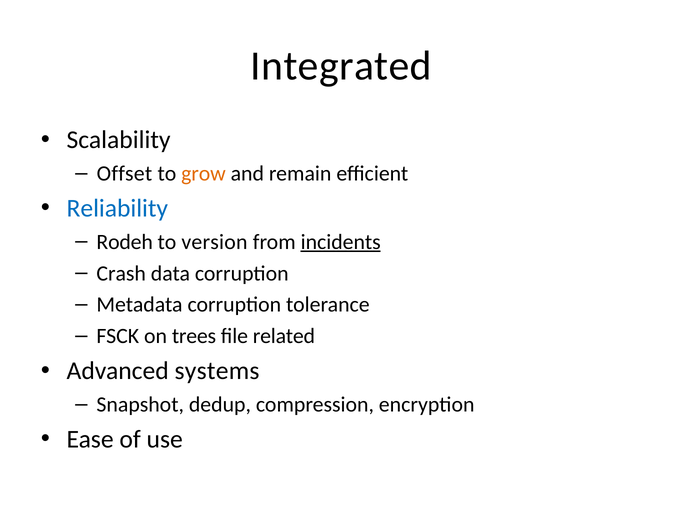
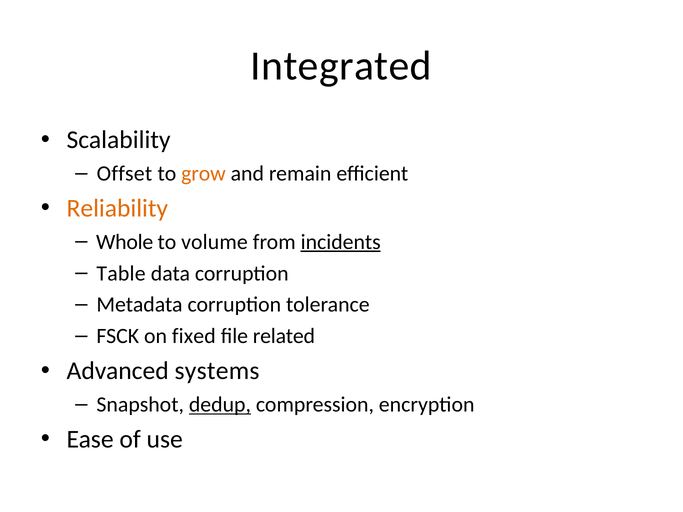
Reliability colour: blue -> orange (117, 208)
Rodeh: Rodeh -> Whole (125, 242)
version: version -> volume (214, 242)
Crash: Crash -> Table (121, 273)
trees: trees -> fixed (194, 336)
dedup underline: none -> present (220, 405)
